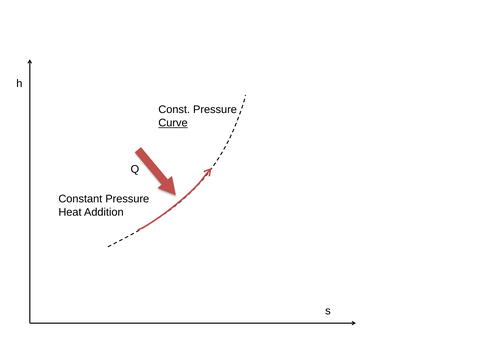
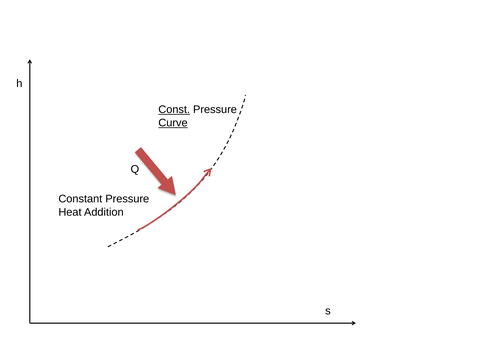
Const underline: none -> present (174, 110)
